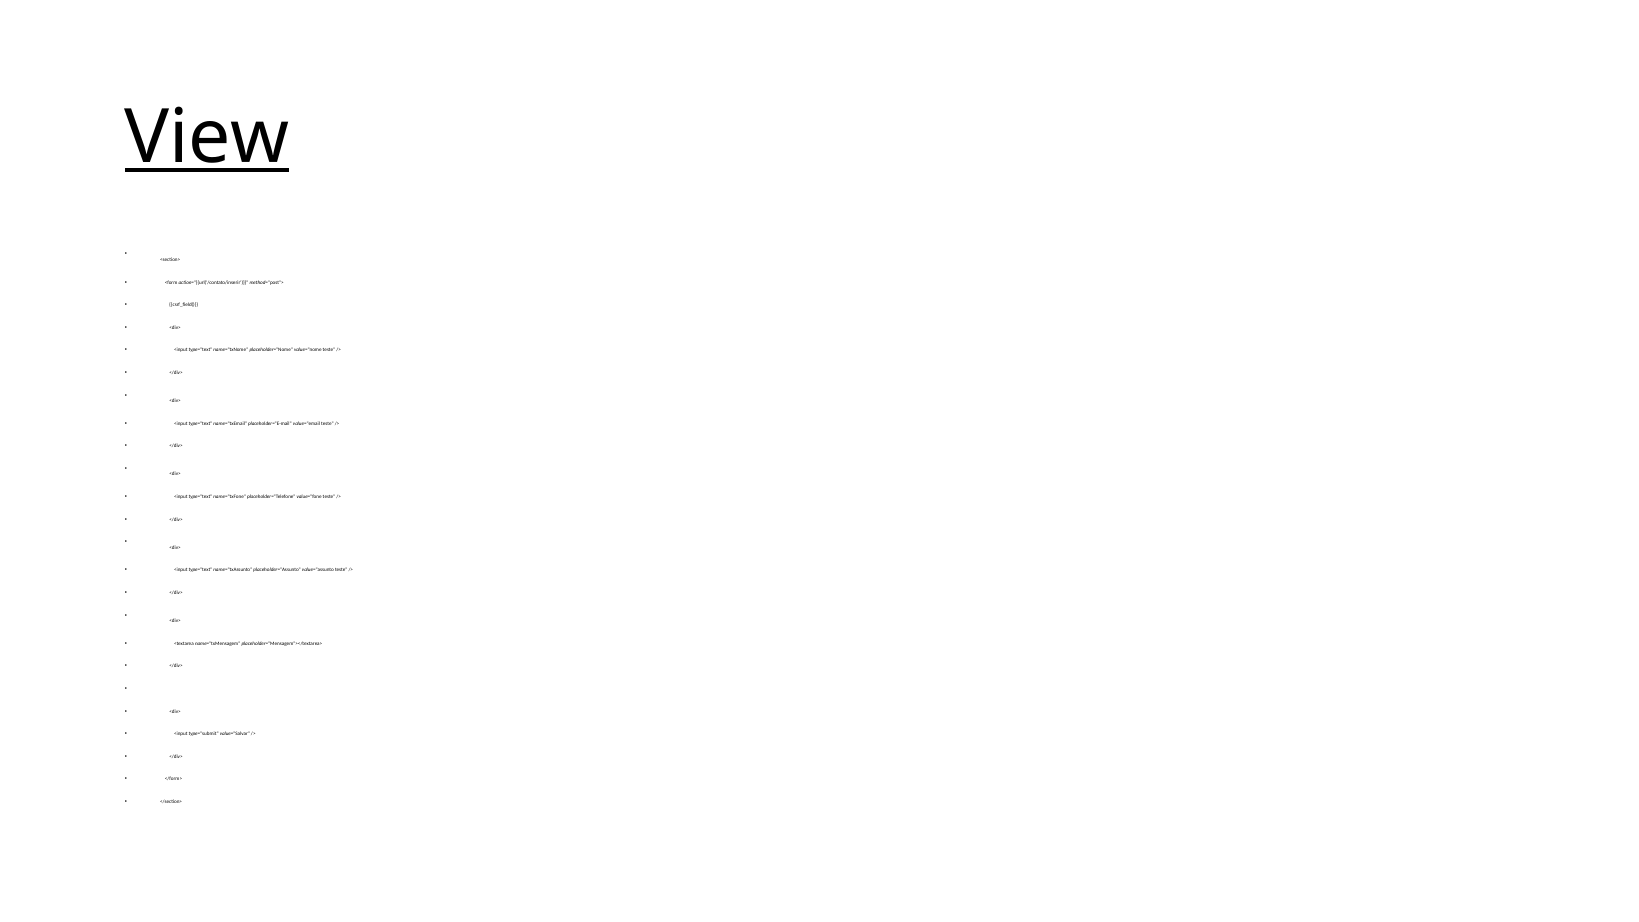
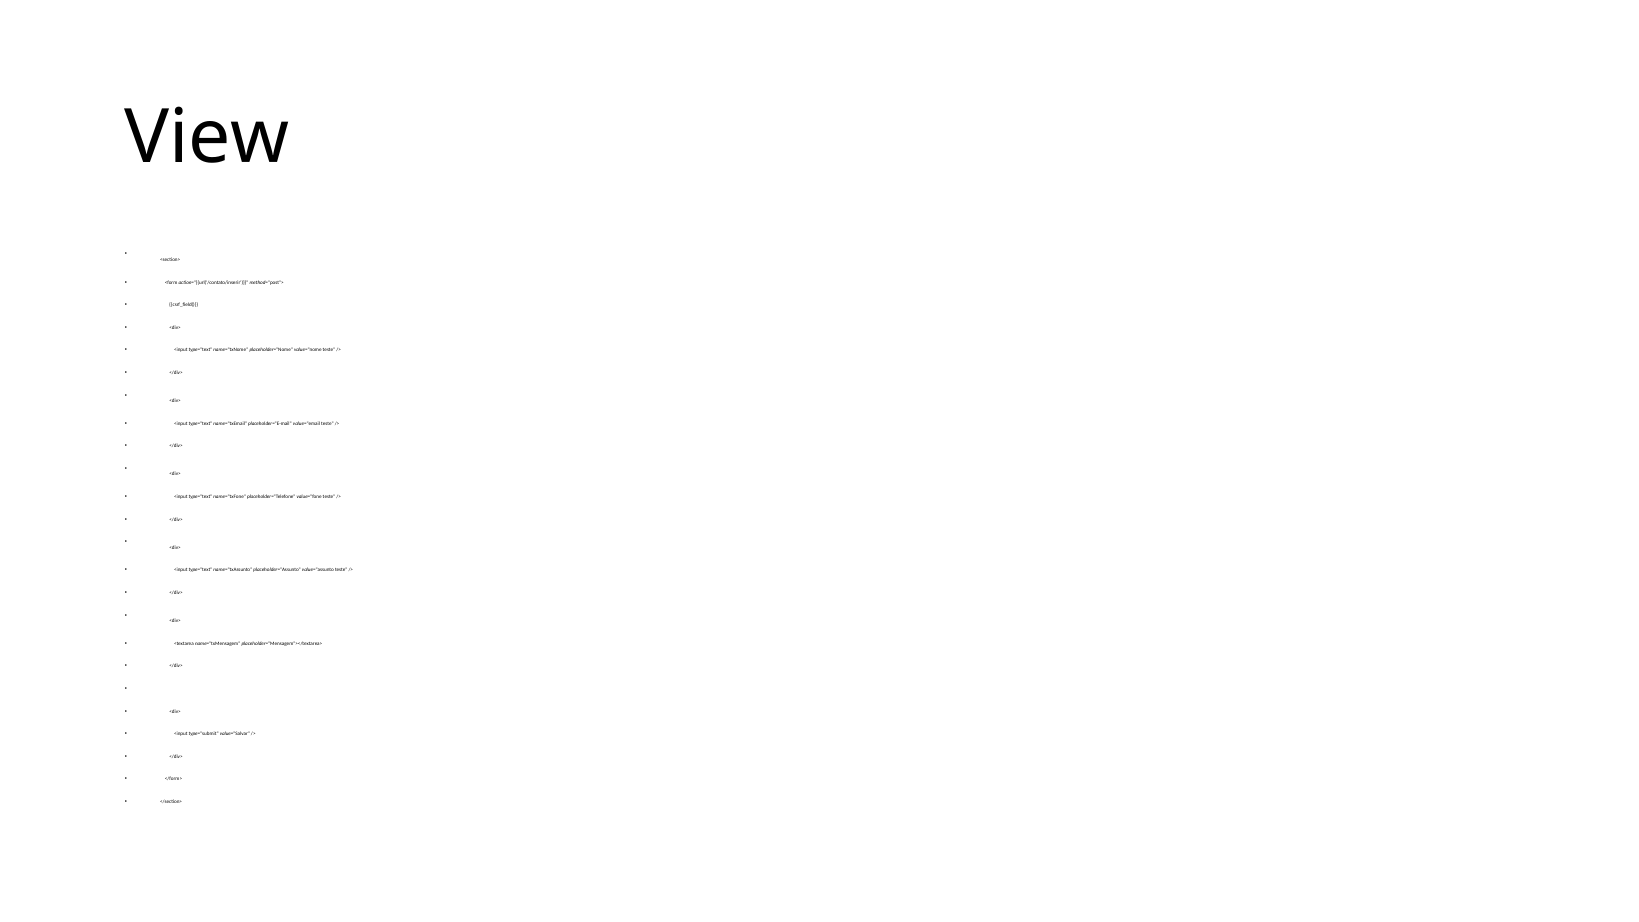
View underline: present -> none (207, 138)
